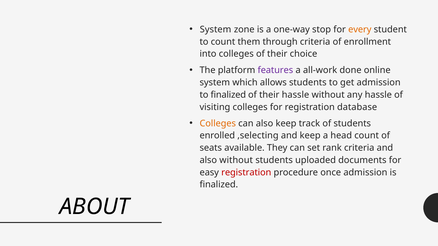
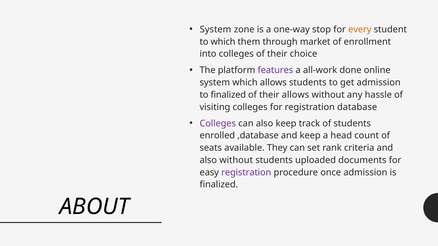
to count: count -> which (223, 42)
through criteria: criteria -> market (315, 42)
their hassle: hassle -> allows (295, 95)
Colleges colour: orange -> purple (218, 124)
,selecting: ,selecting -> ,database (258, 136)
registration colour: red -> purple (246, 173)
